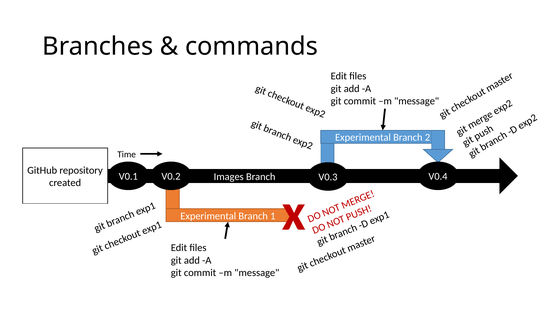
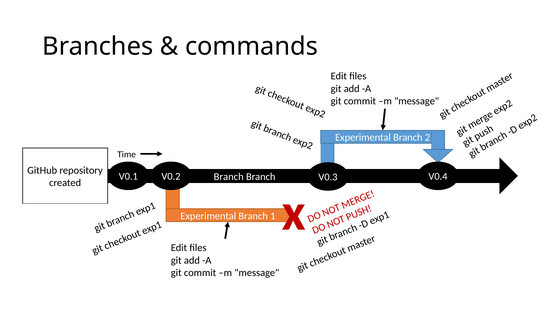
Images: Images -> Branch (229, 177)
